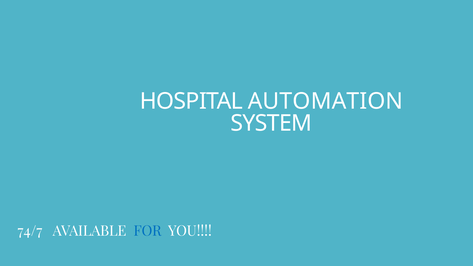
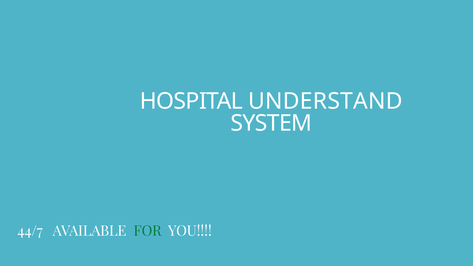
AUTOMATION: AUTOMATION -> UNDERSTAND (325, 101)
74/7: 74/7 -> 44/7 (30, 231)
FOR colour: blue -> green (148, 231)
